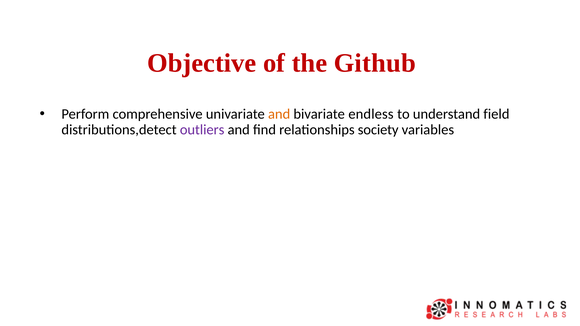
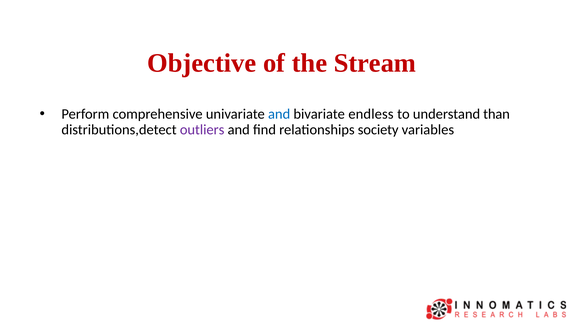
Github: Github -> Stream (375, 63)
and colour: orange -> blue (279, 114)
field: field -> than (497, 114)
